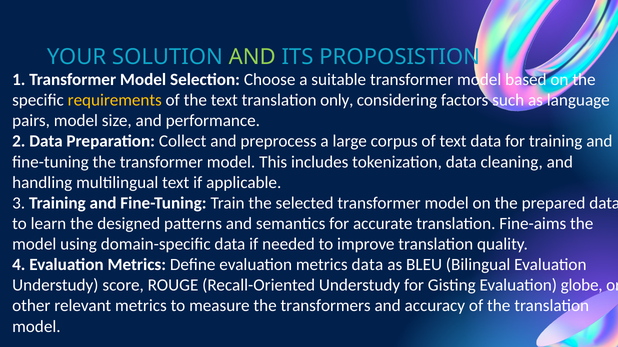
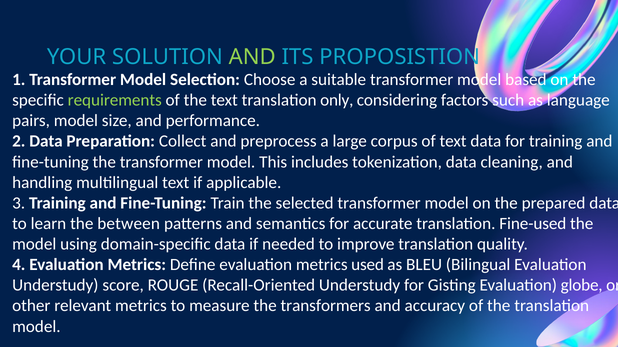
requirements colour: yellow -> light green (115, 100)
designed: designed -> between (129, 224)
Fine-aims: Fine-aims -> Fine-used (533, 224)
metrics data: data -> used (368, 265)
